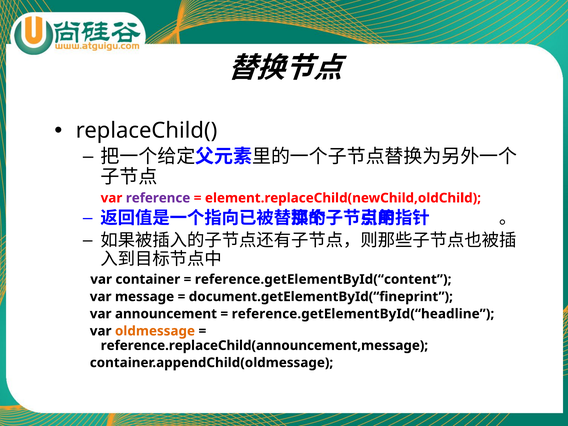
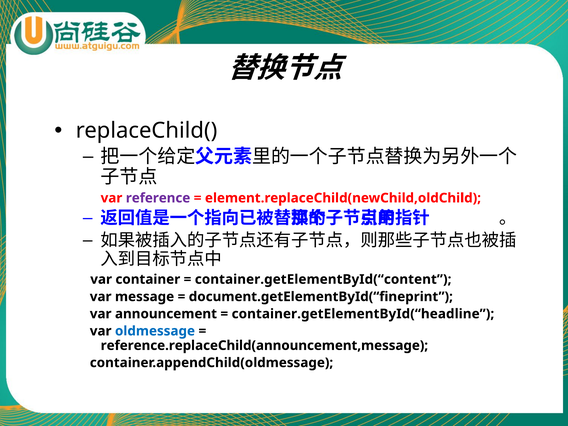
reference.getElementById(“content: reference.getElementById(“content -> container.getElementById(“content (323, 279)
reference.getElementById(“headline: reference.getElementById(“headline -> container.getElementById(“headline (363, 314)
oldmessage colour: orange -> blue (155, 331)
